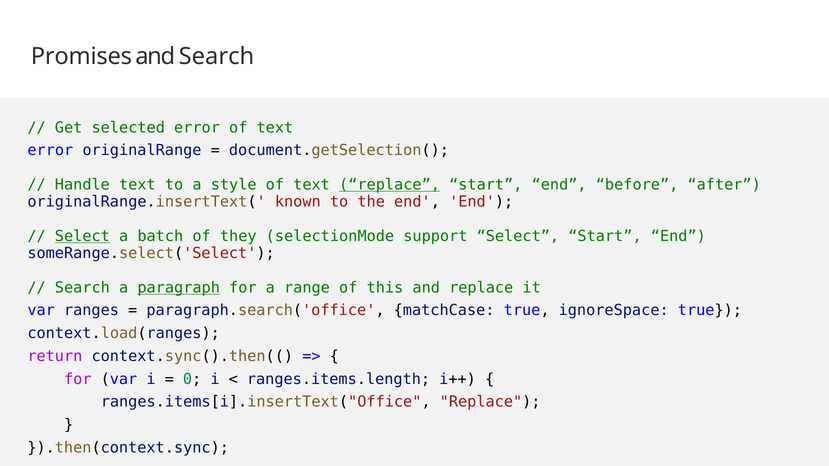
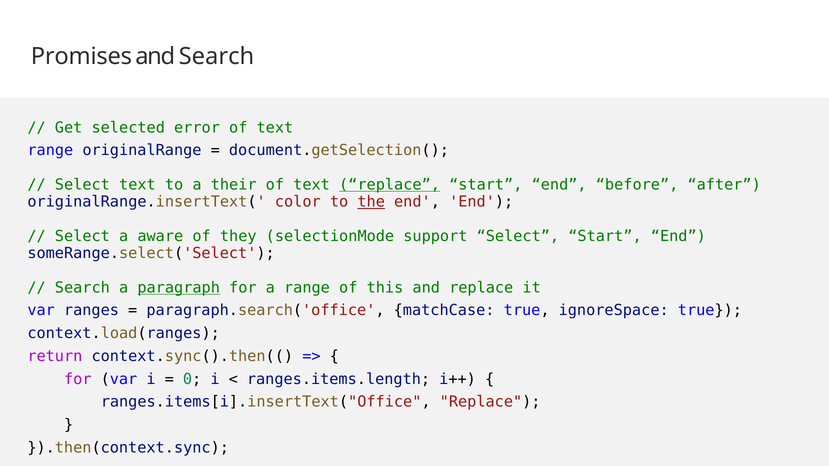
error: error -> range (50, 150)
Handle: Handle -> Select (82, 185)
style: style -> their (234, 185)
known: known -> color (298, 202)
the underline: none -> present (371, 202)
Select underline: present -> none (82, 236)
batch: batch -> aware (160, 236)
